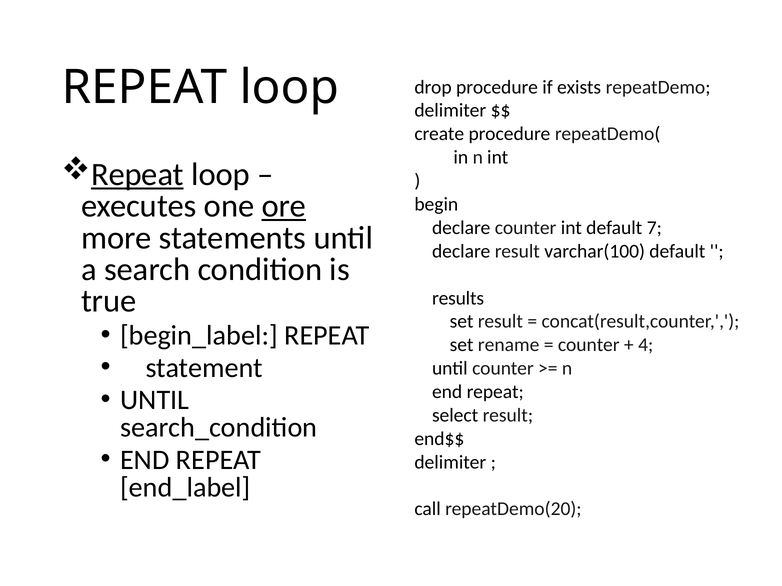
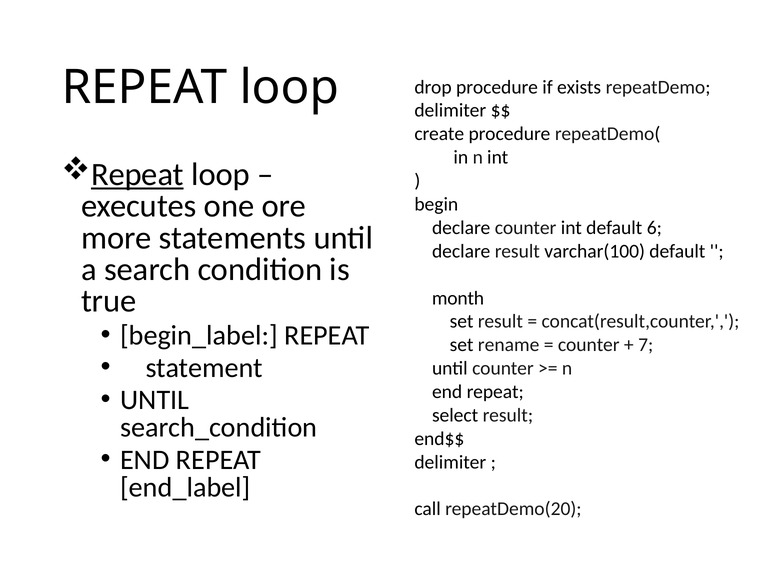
ore underline: present -> none (284, 206)
7: 7 -> 6 (654, 228)
results: results -> month (458, 298)
4: 4 -> 7 (646, 345)
